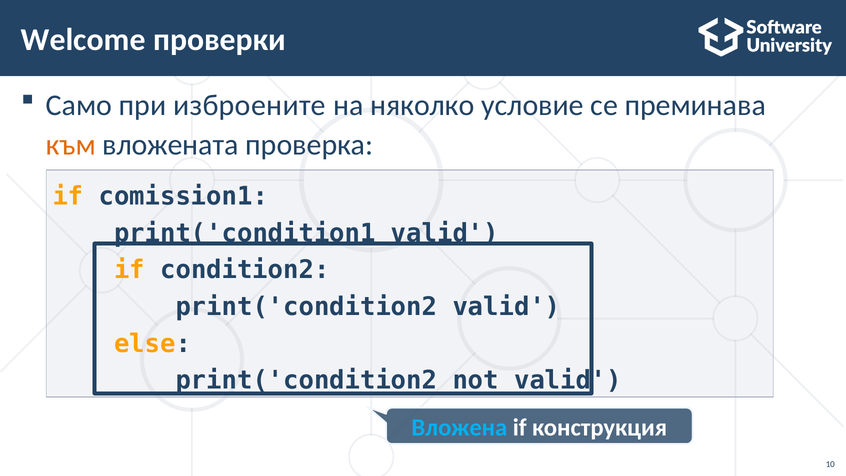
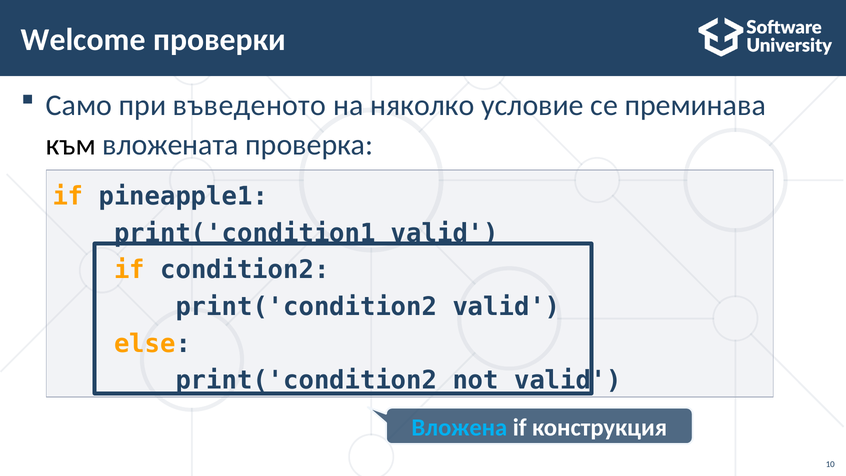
изброените: изброените -> въведеното (250, 105)
към colour: orange -> black (71, 145)
comission1: comission1 -> pineapple1 (183, 196)
